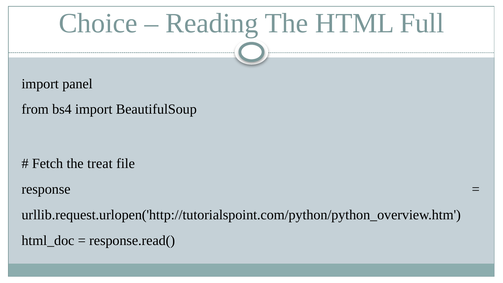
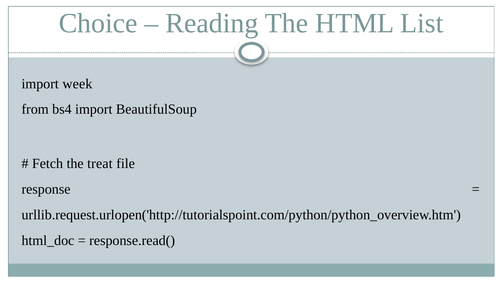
Full: Full -> List (422, 23)
panel: panel -> week (77, 84)
